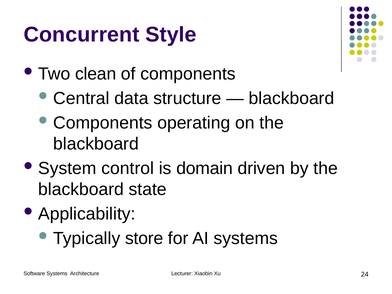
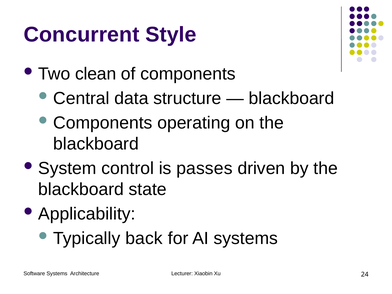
domain: domain -> passes (204, 168)
store: store -> back (144, 238)
